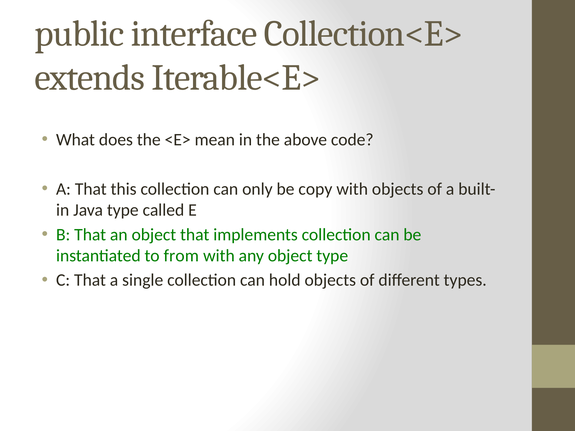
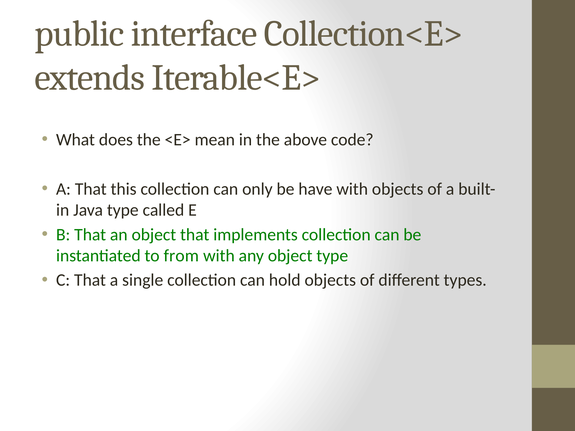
copy: copy -> have (315, 189)
